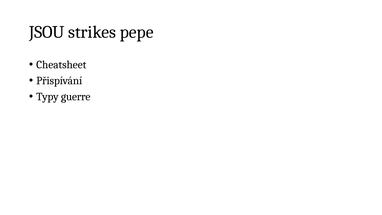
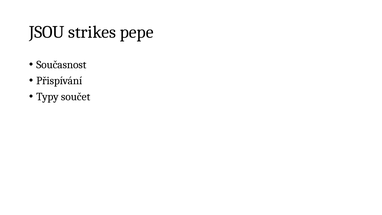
Cheatsheet: Cheatsheet -> Současnost (61, 65)
guerre: guerre -> součet (76, 97)
